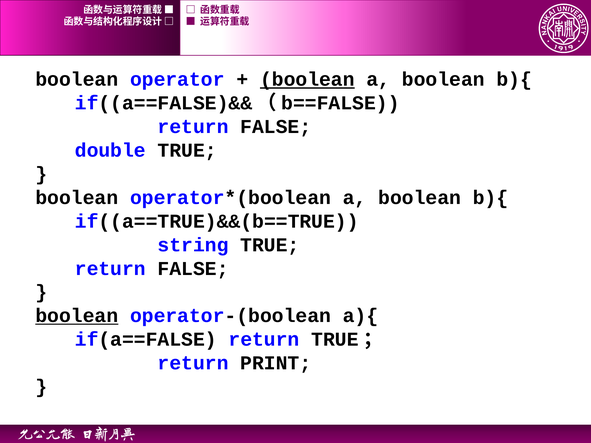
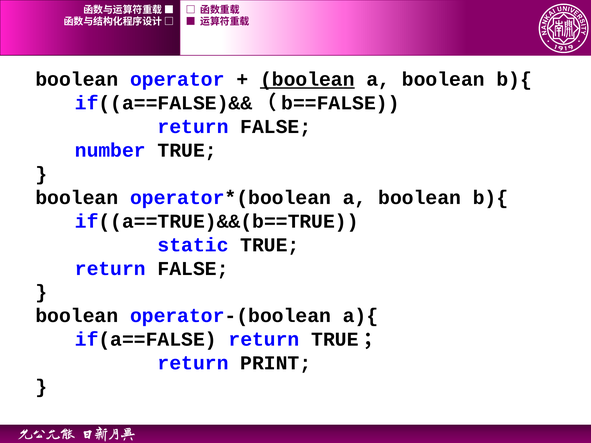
double: double -> number (110, 150)
string: string -> static (193, 245)
boolean underline: present -> none (77, 316)
